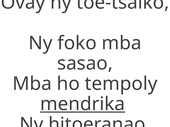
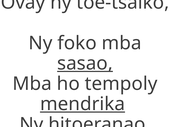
sasao underline: none -> present (85, 64)
